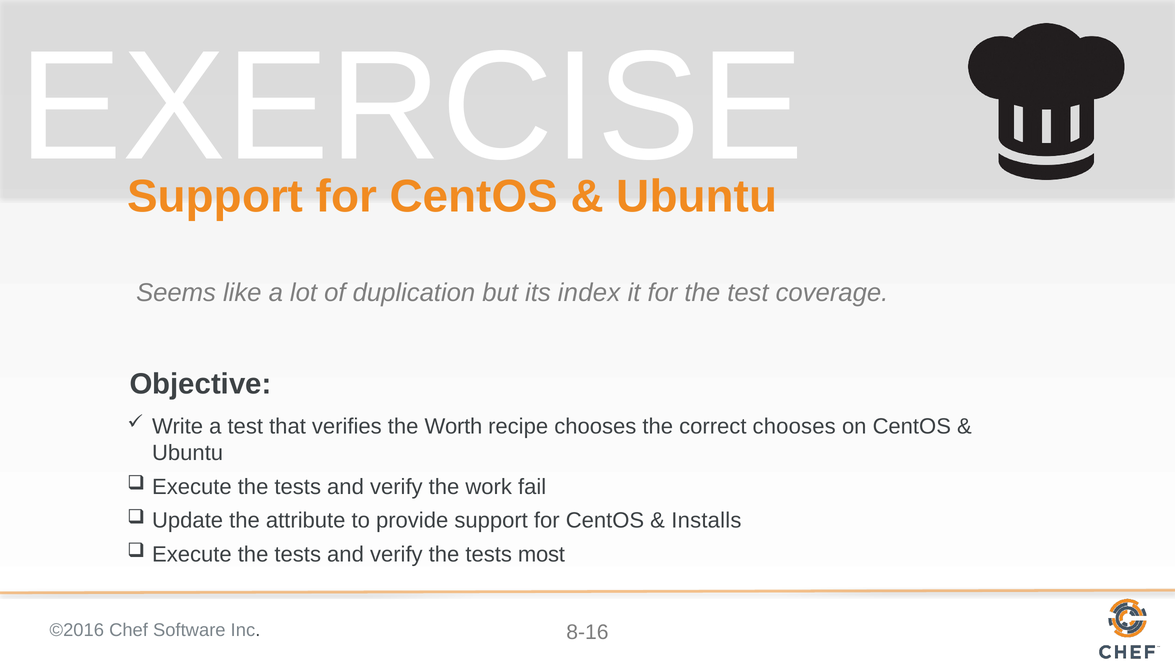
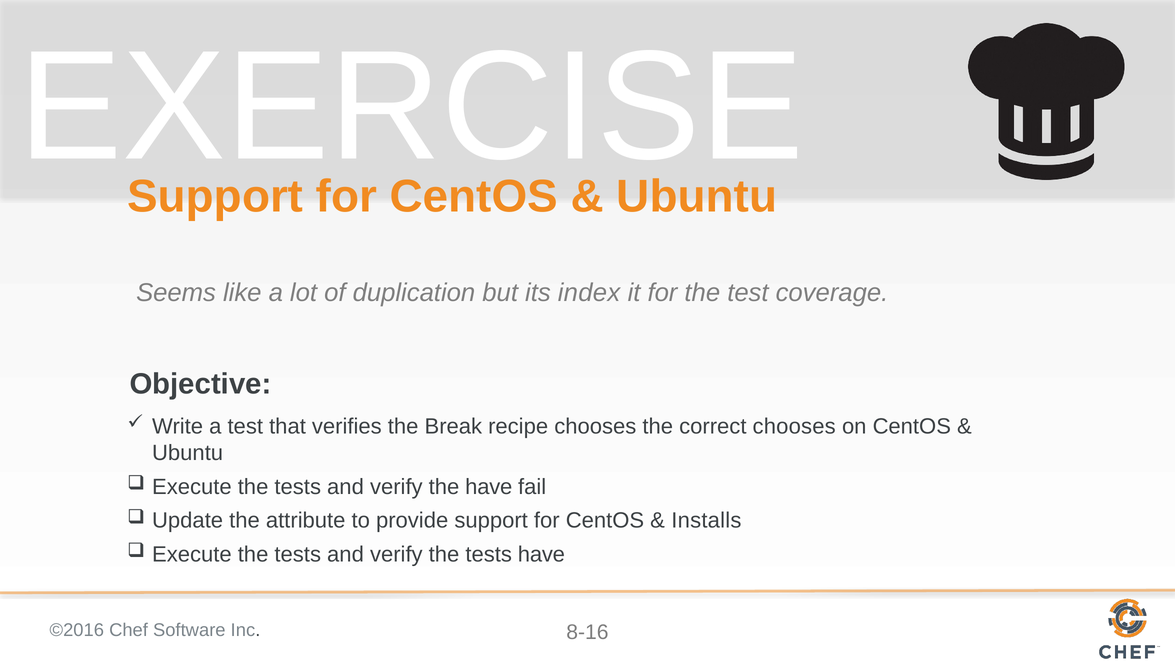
Worth: Worth -> Break (453, 426)
the work: work -> have (489, 487)
tests most: most -> have (541, 554)
